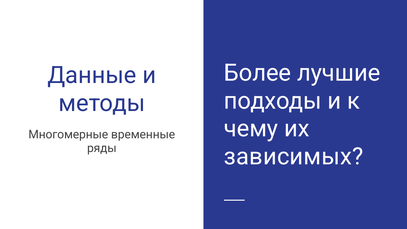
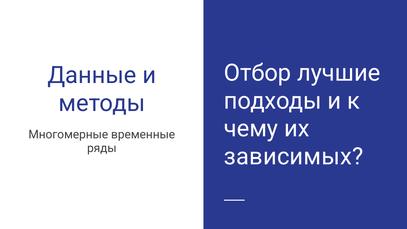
Более: Более -> Отбор (258, 73)
